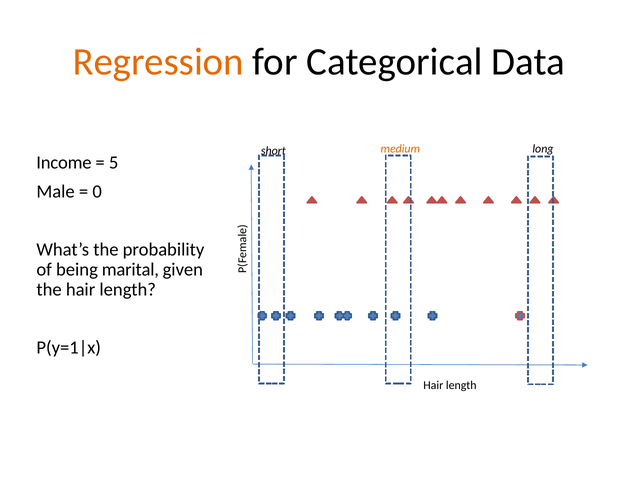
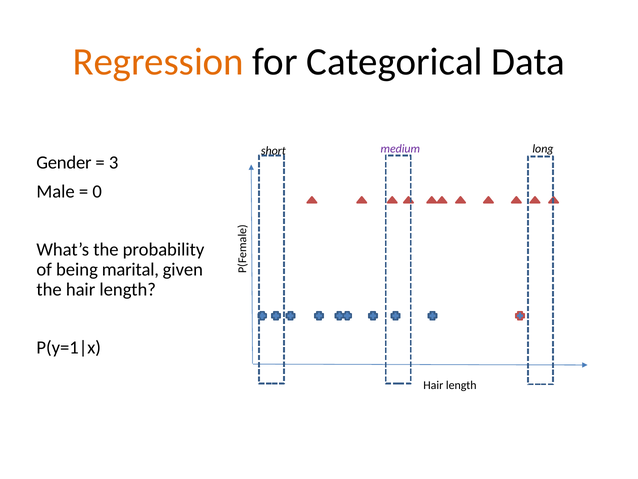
medium colour: orange -> purple (400, 149)
Income: Income -> Gender (64, 162)
5: 5 -> 3 (114, 162)
